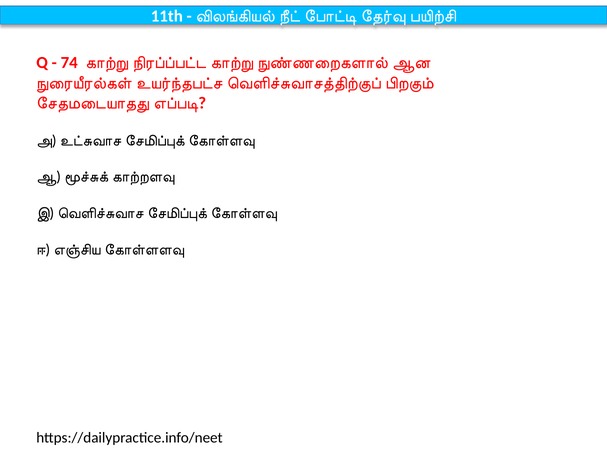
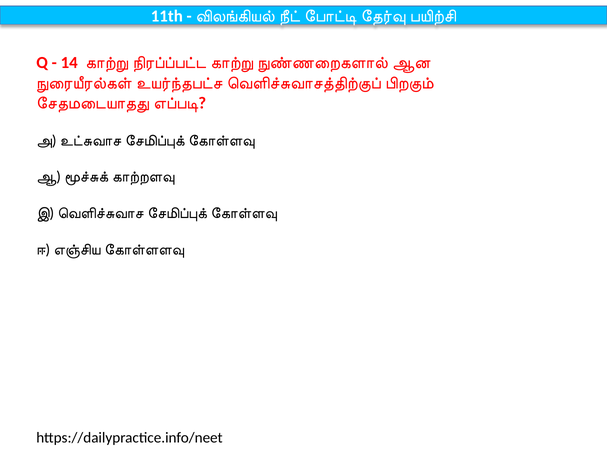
74: 74 -> 14 (69, 63)
